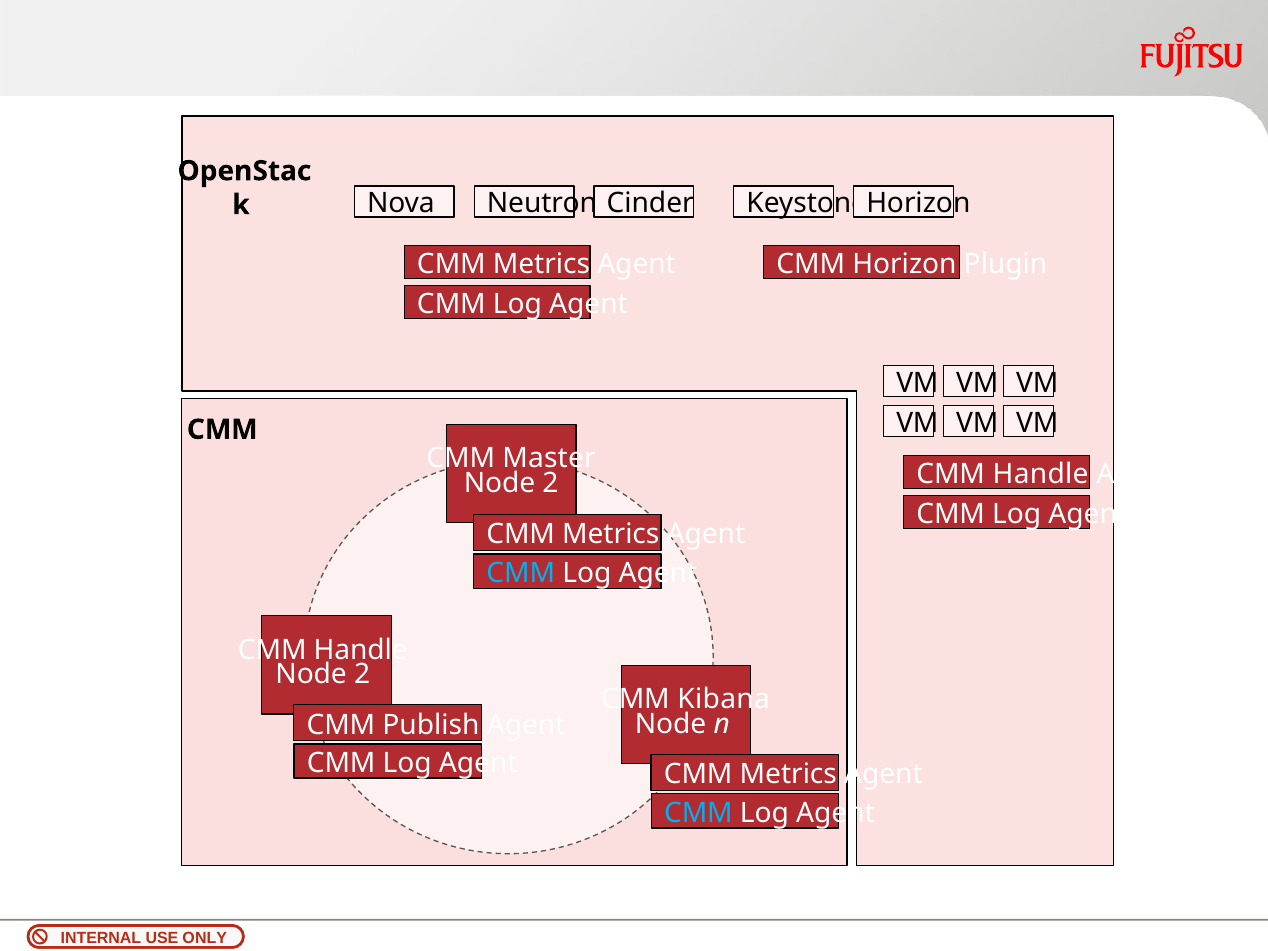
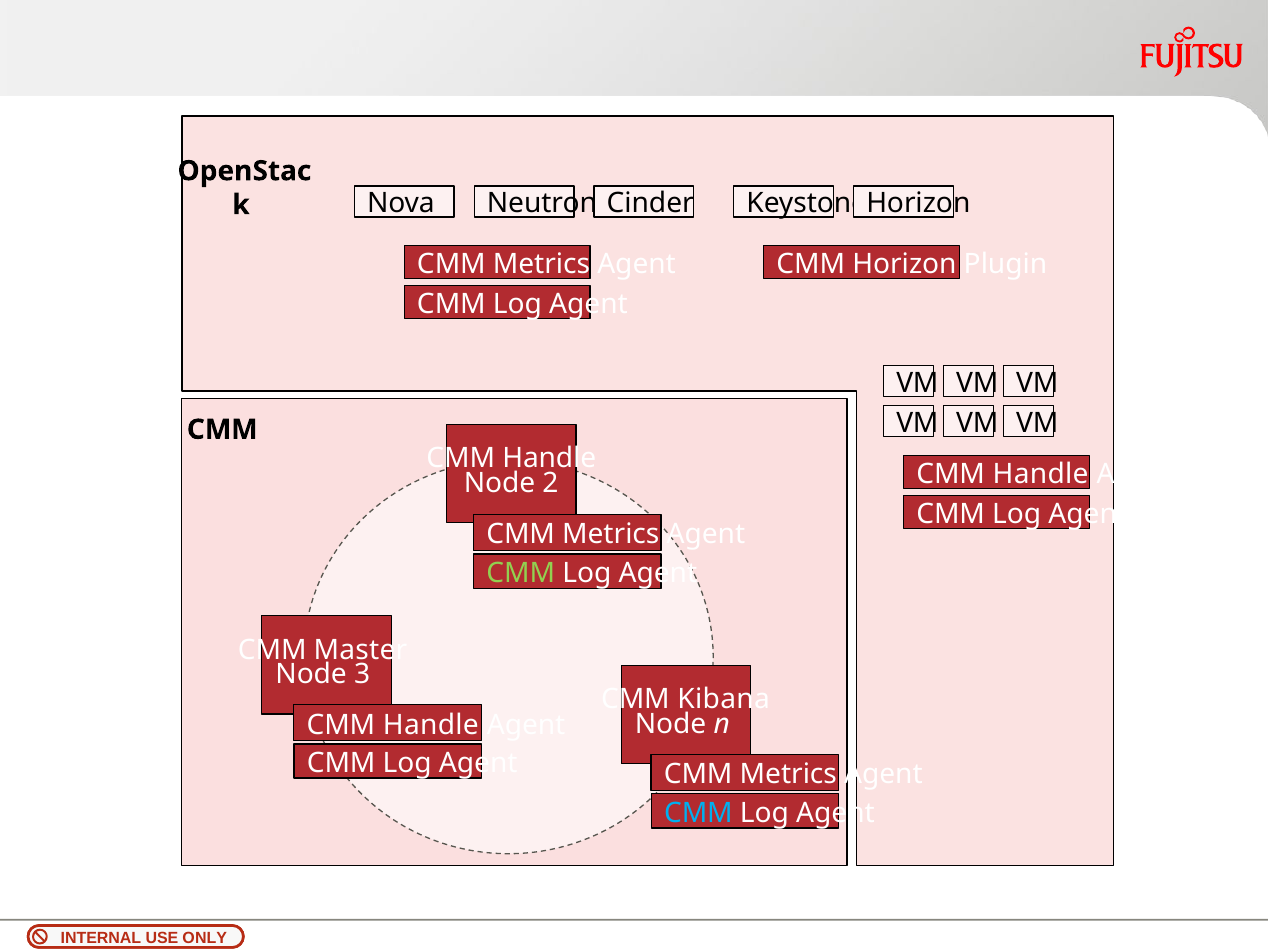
Master: Master -> Handle (549, 459)
CMM colour: light blue -> light green (521, 573)
Handle: Handle -> Master (361, 650)
2: 2 -> 3 (362, 674)
Publish: Publish -> Handle (431, 725)
